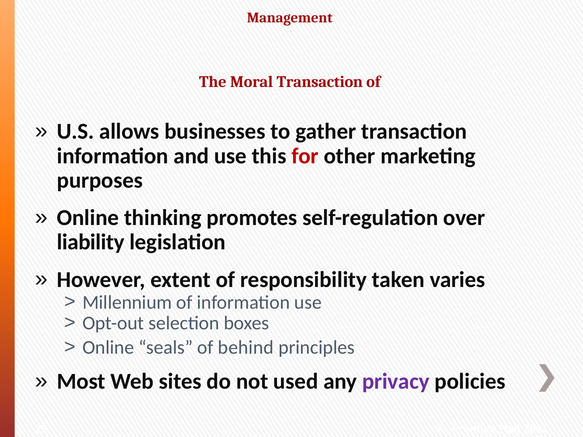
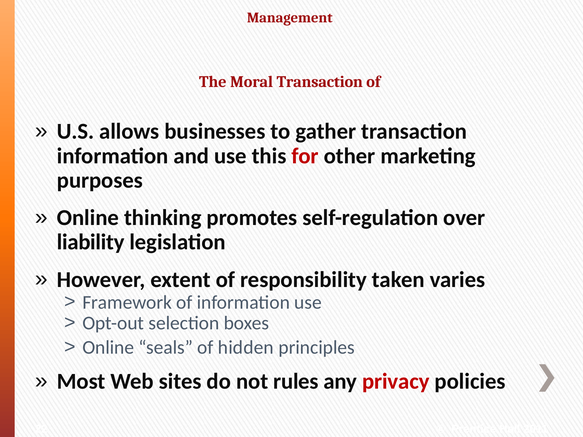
Millennium: Millennium -> Framework (127, 302)
behind: behind -> hidden (246, 348)
used: used -> rules (296, 382)
privacy colour: purple -> red (396, 382)
